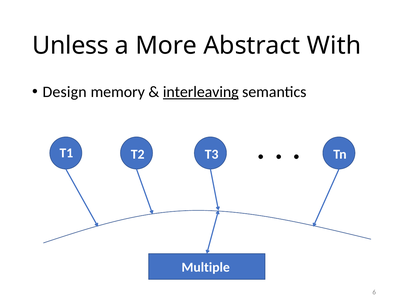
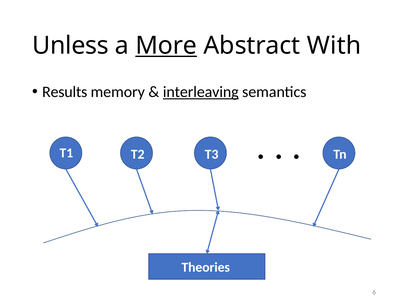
More underline: none -> present (166, 46)
Design: Design -> Results (65, 92)
Multiple: Multiple -> Theories (206, 267)
